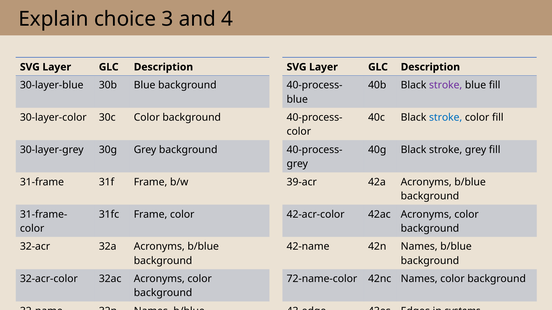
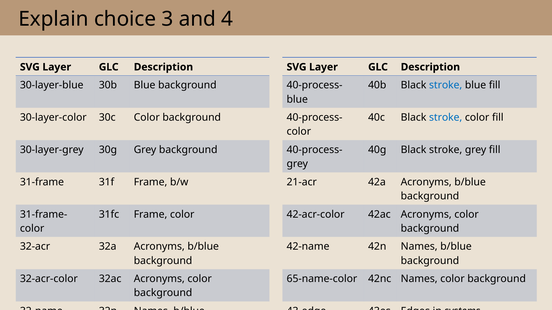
stroke colour: purple -> blue (446, 85)
39-acr: 39-acr -> 21-acr (302, 182)
72-name-color: 72-name-color -> 65-name-color (322, 279)
